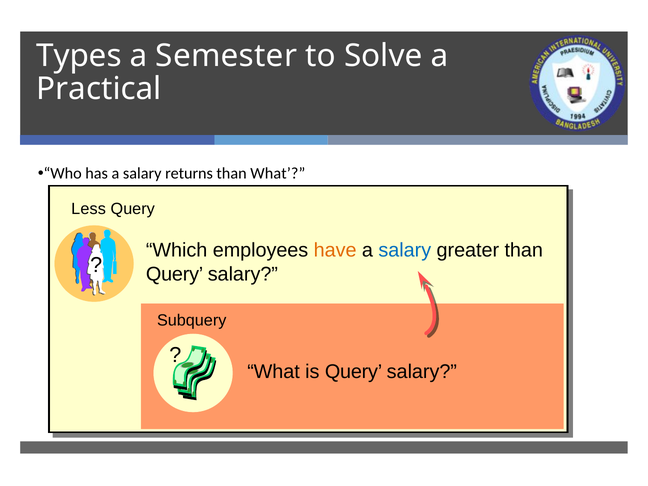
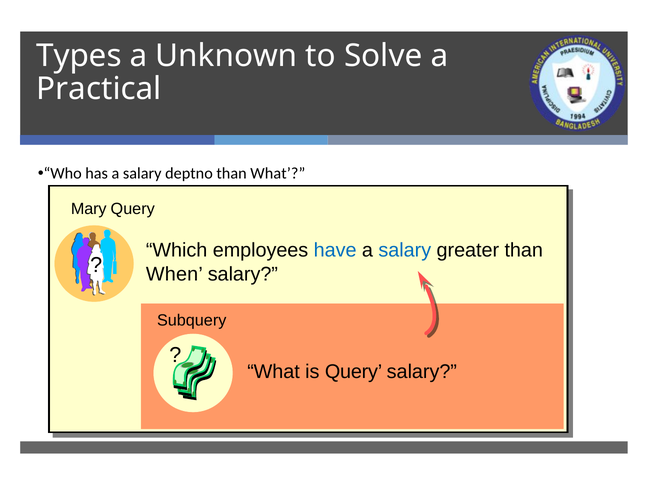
Semester: Semester -> Unknown (226, 56)
returns: returns -> deptno (189, 174)
Less: Less -> Mary (89, 209)
have colour: orange -> blue (335, 250)
Query: Query -> When (174, 274)
